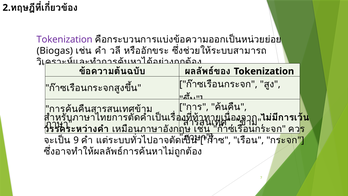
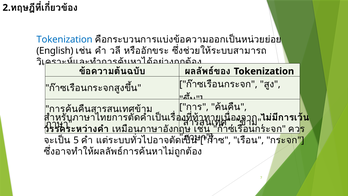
Tokenization colour: purple -> blue (64, 39)
Biogas: Biogas -> English (55, 51)
9: 9 -> 5 (76, 140)
